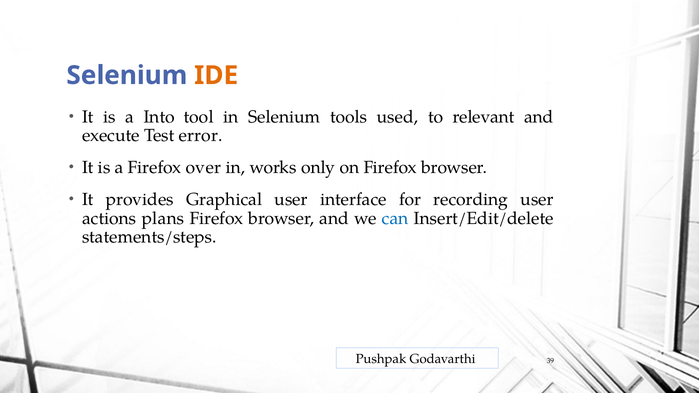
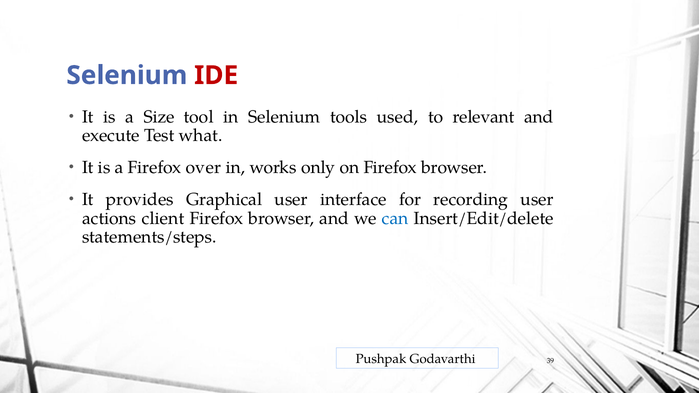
IDE colour: orange -> red (216, 75)
Into: Into -> Size (159, 117)
error: error -> what (201, 136)
plans: plans -> client (163, 219)
